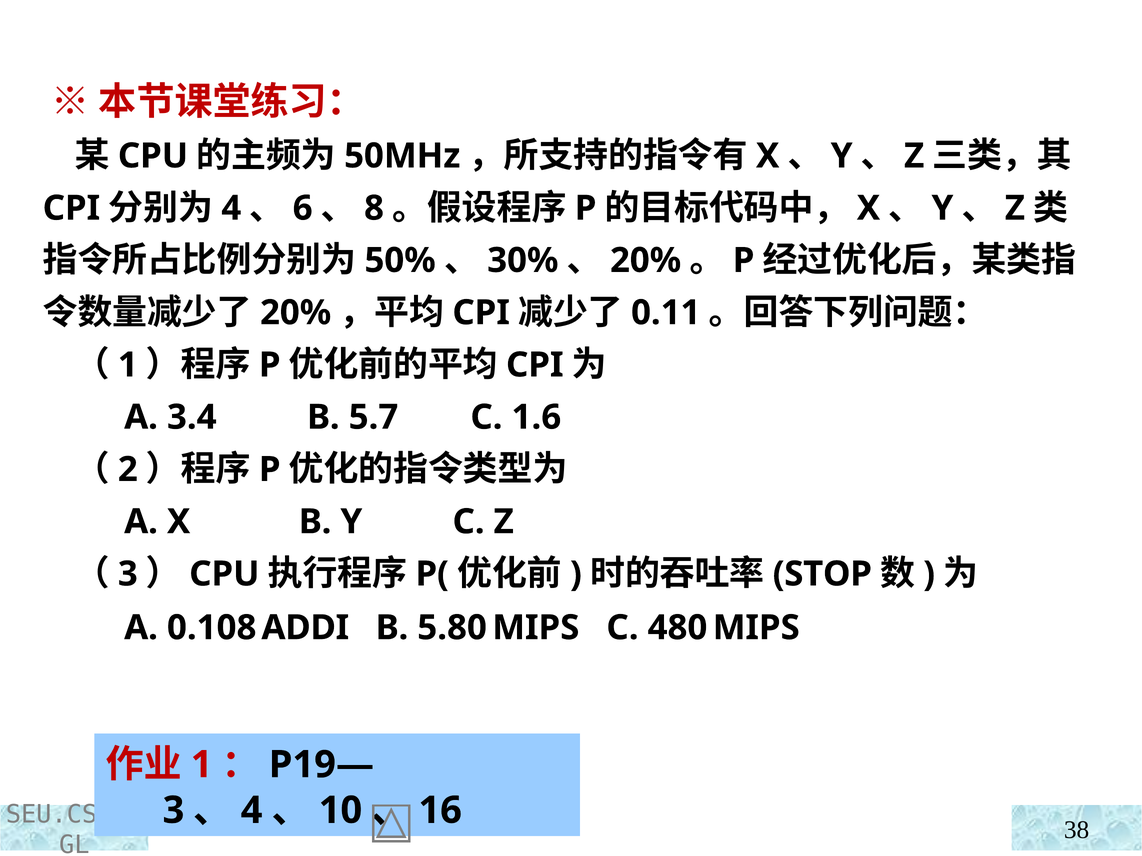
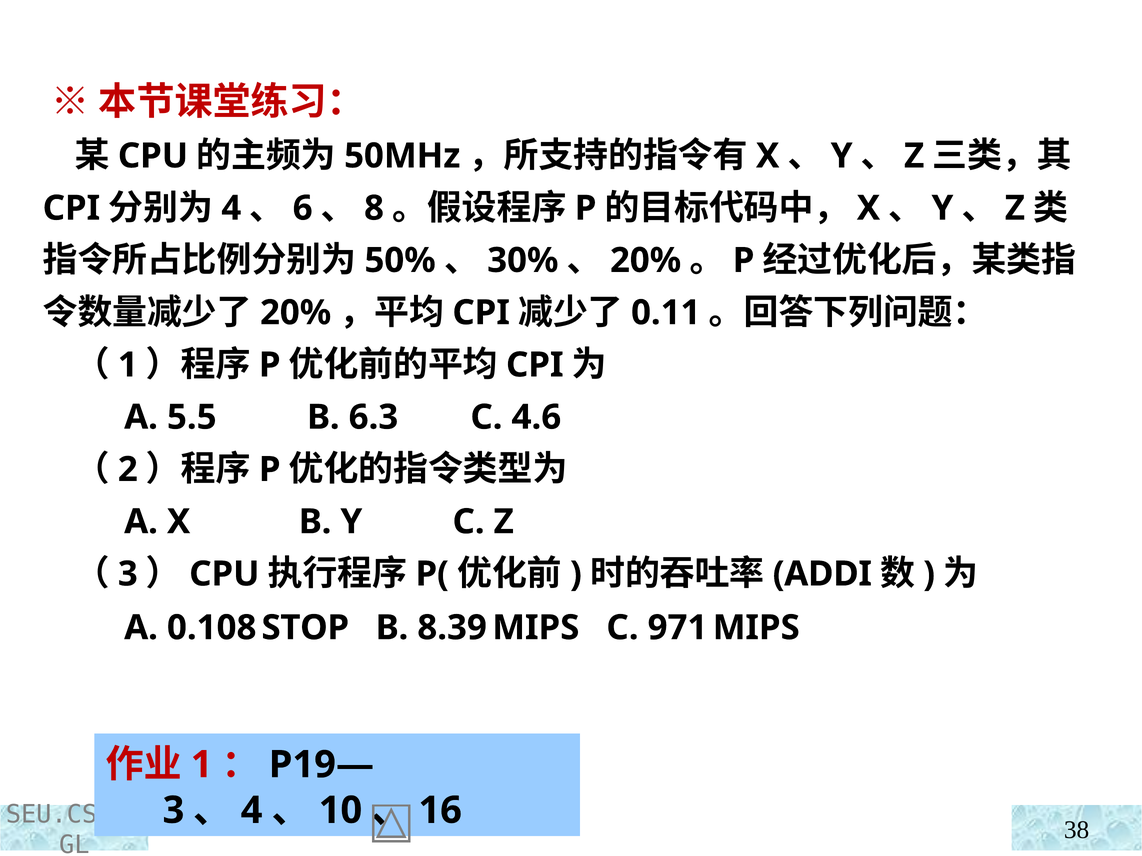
3.4: 3.4 -> 5.5 (192, 417)
5.7: 5.7 -> 6.3 (373, 417)
1.6: 1.6 -> 4.6 (536, 417)
STOP: STOP -> ADDI (822, 574)
ADDI: ADDI -> STOP (305, 628)
5.80: 5.80 -> 8.39 (452, 628)
480: 480 -> 971 (677, 628)
